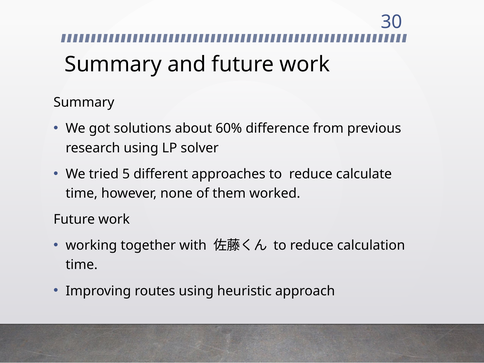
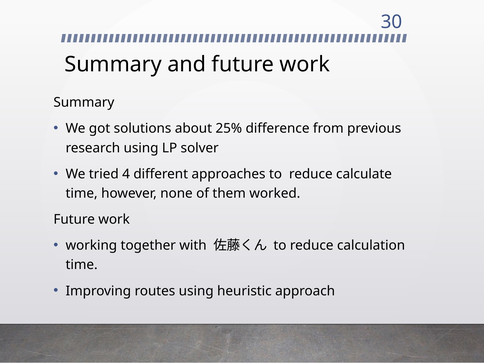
60%: 60% -> 25% (229, 129)
5: 5 -> 4 (126, 174)
